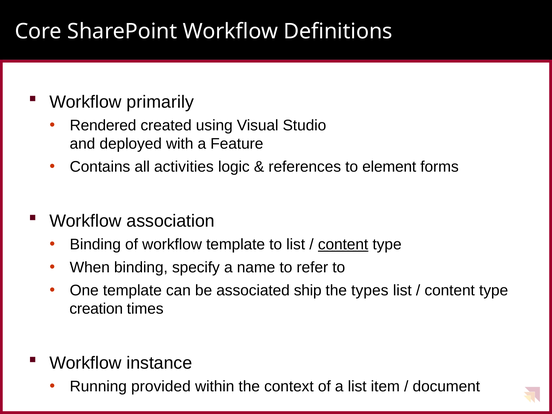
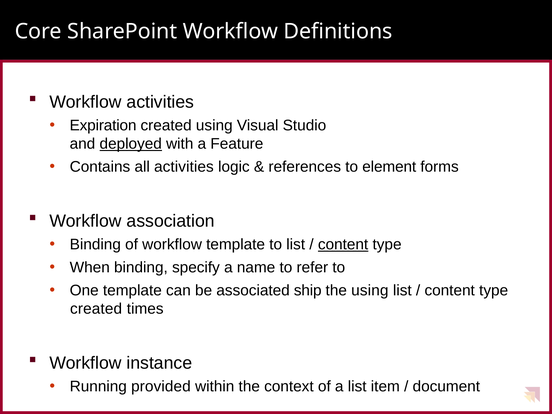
Workflow primarily: primarily -> activities (160, 102)
Rendered: Rendered -> Expiration (103, 125)
deployed underline: none -> present (131, 144)
the types: types -> using (370, 290)
creation: creation -> created (96, 309)
